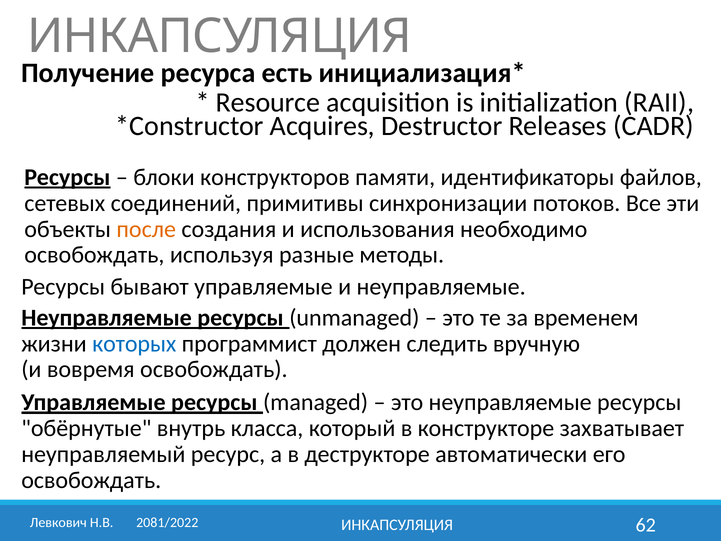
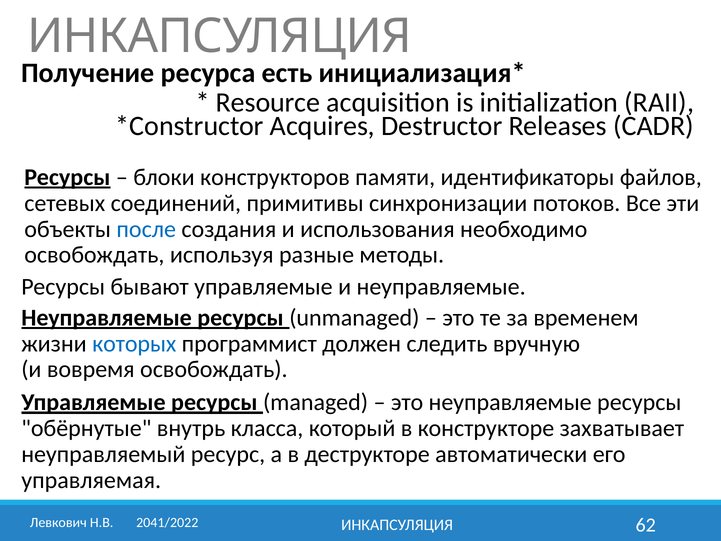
после colour: orange -> blue (146, 229)
освобождать: освобождать -> управляемая (91, 480)
2081/2022: 2081/2022 -> 2041/2022 (167, 522)
